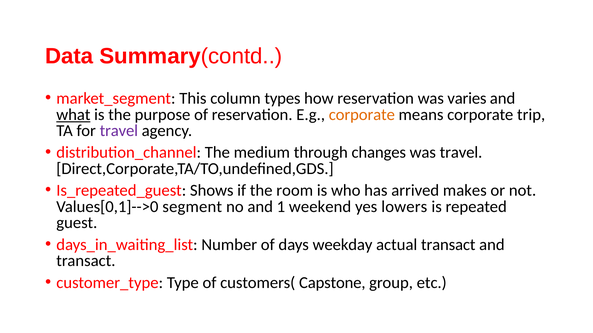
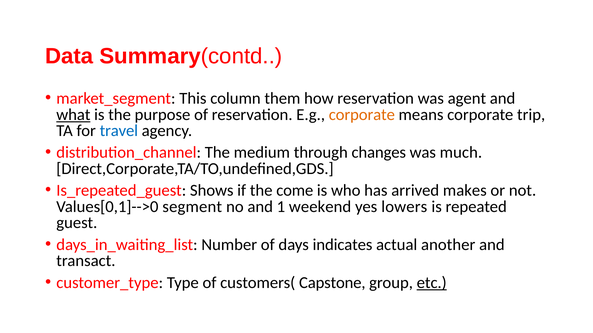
types: types -> them (282, 98)
varies: varies -> agent (467, 98)
travel colour: purple -> blue (119, 131)
was travel: travel -> much (461, 153)
room: room -> come (295, 191)
weekday: weekday -> indicates (343, 245)
actual transact: transact -> another (448, 245)
etc underline: none -> present (432, 283)
